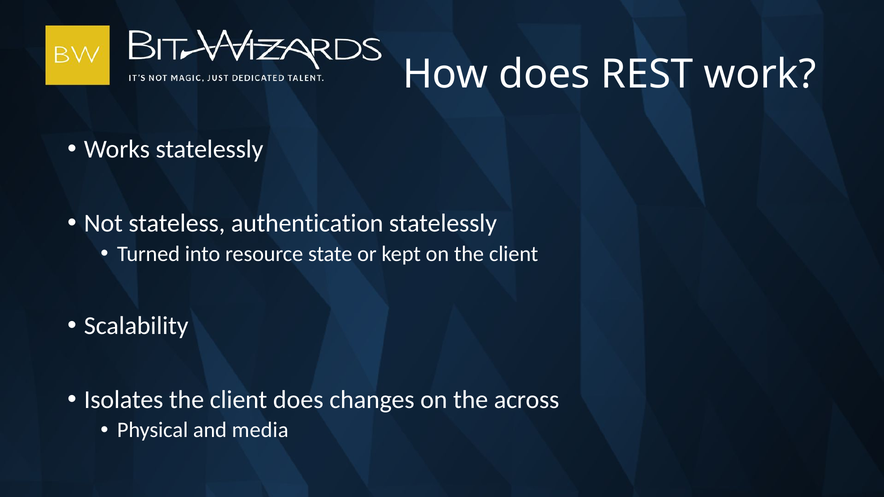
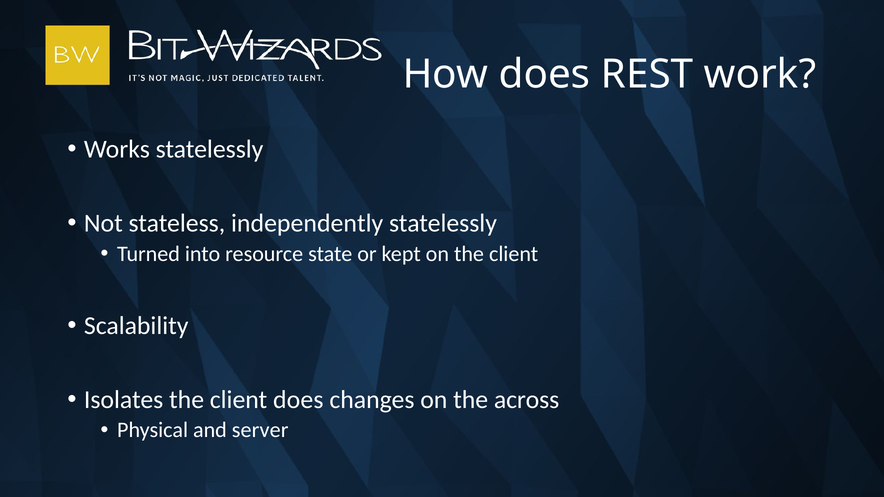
authentication: authentication -> independently (307, 223)
media: media -> server (260, 430)
